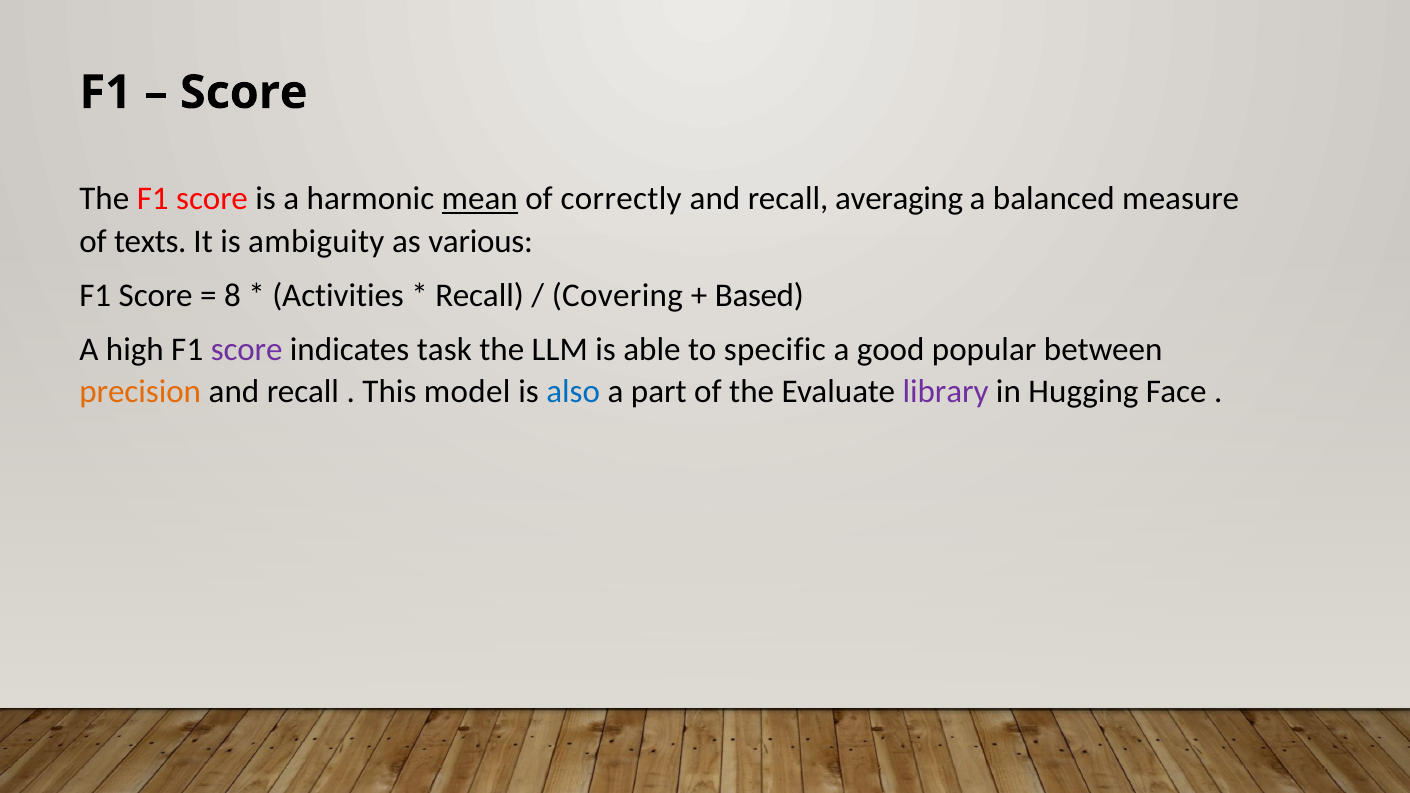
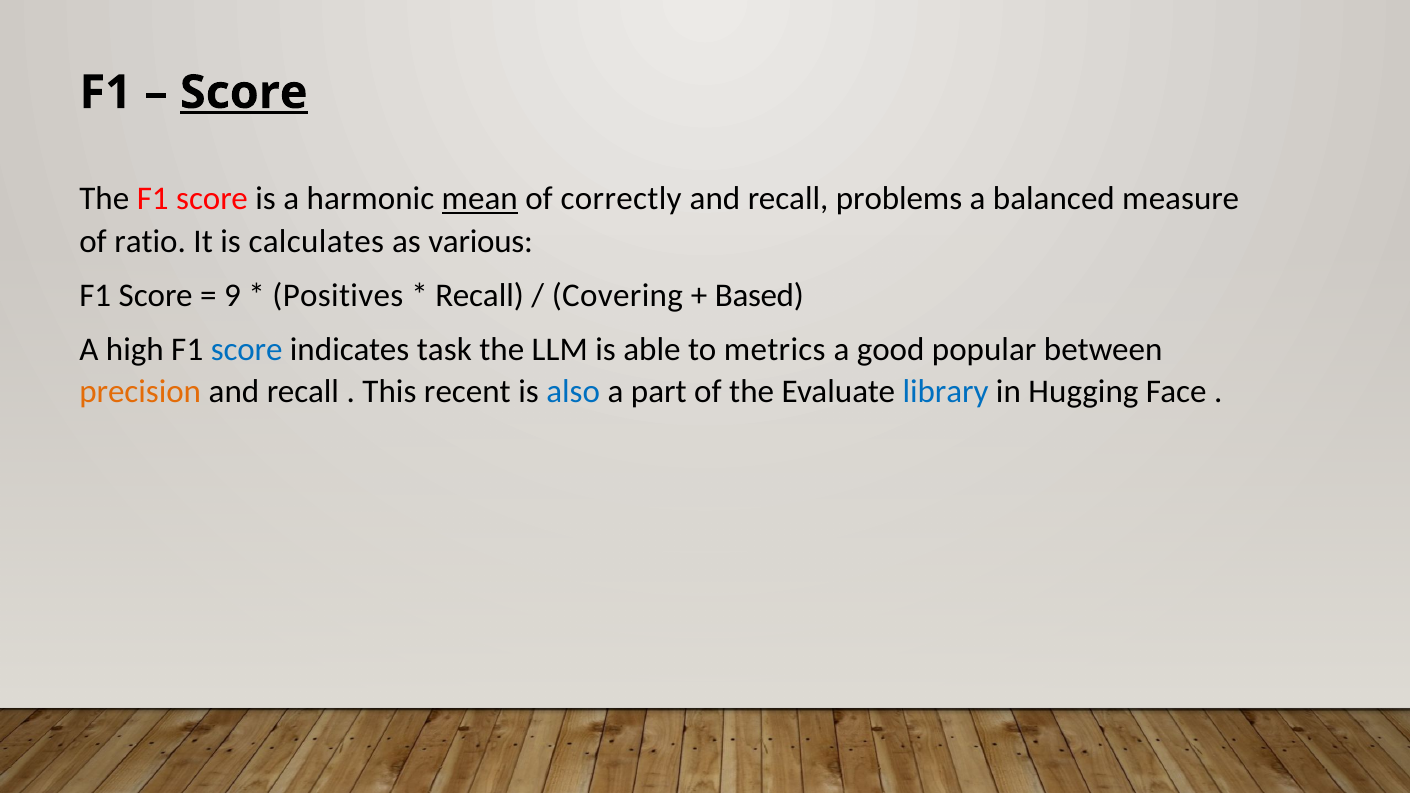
Score underline: none -> present (244, 93)
averaging: averaging -> problems (899, 199)
texts: texts -> ratio (150, 241)
ambiguity: ambiguity -> calculates (316, 241)
8: 8 -> 9 (232, 295)
Activities: Activities -> Positives (338, 295)
score colour: purple -> blue (247, 350)
specific: specific -> metrics (775, 350)
model: model -> recent (467, 392)
library colour: purple -> blue (946, 392)
